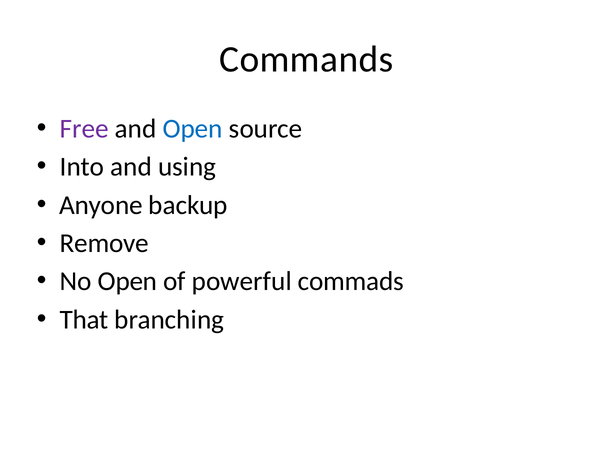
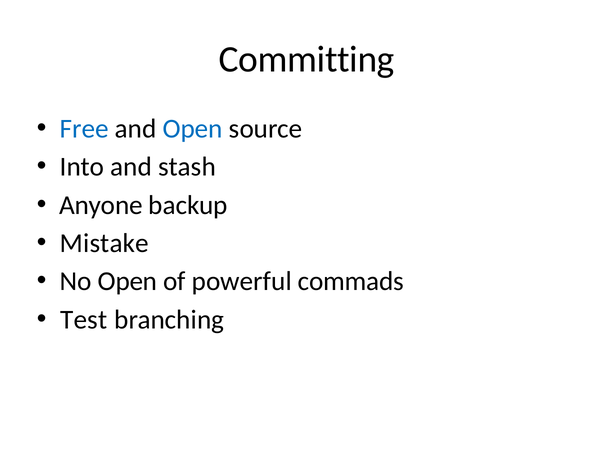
Commands: Commands -> Committing (307, 59)
Free colour: purple -> blue (84, 129)
using: using -> stash (187, 167)
Remove: Remove -> Mistake (104, 243)
That: That -> Test (84, 319)
